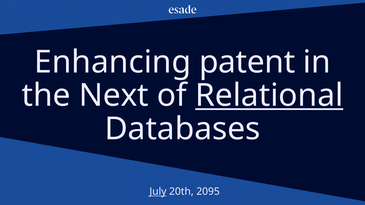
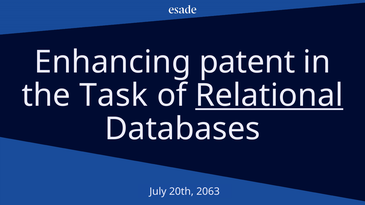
Next: Next -> Task (114, 96)
July underline: present -> none (158, 192)
2095: 2095 -> 2063 (208, 192)
